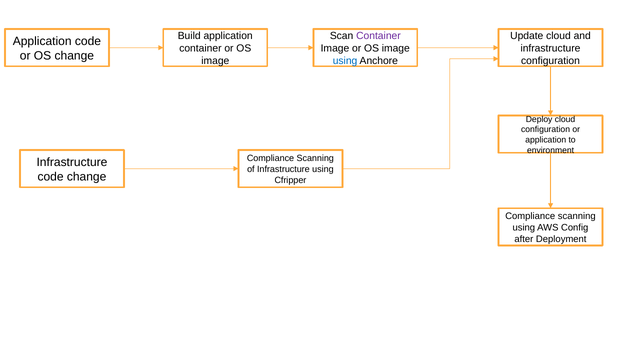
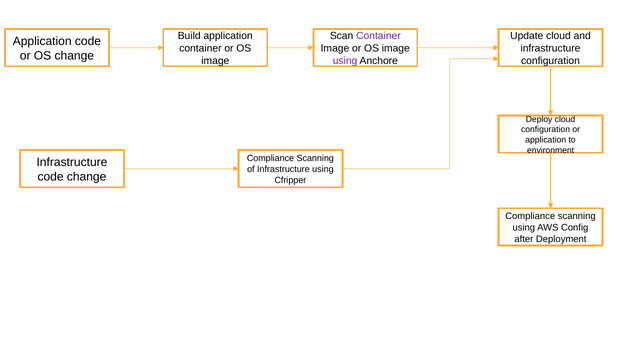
using colour: blue -> purple (345, 61)
